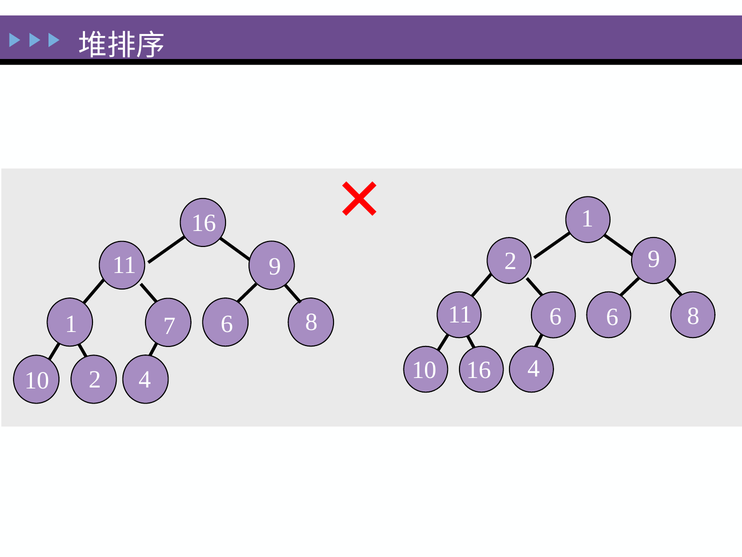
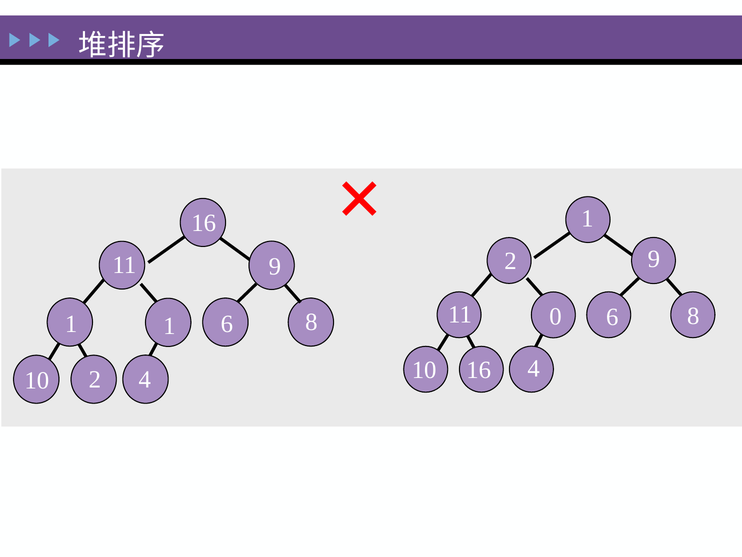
11 6: 6 -> 0 (555, 316)
1 7: 7 -> 1 (169, 326)
